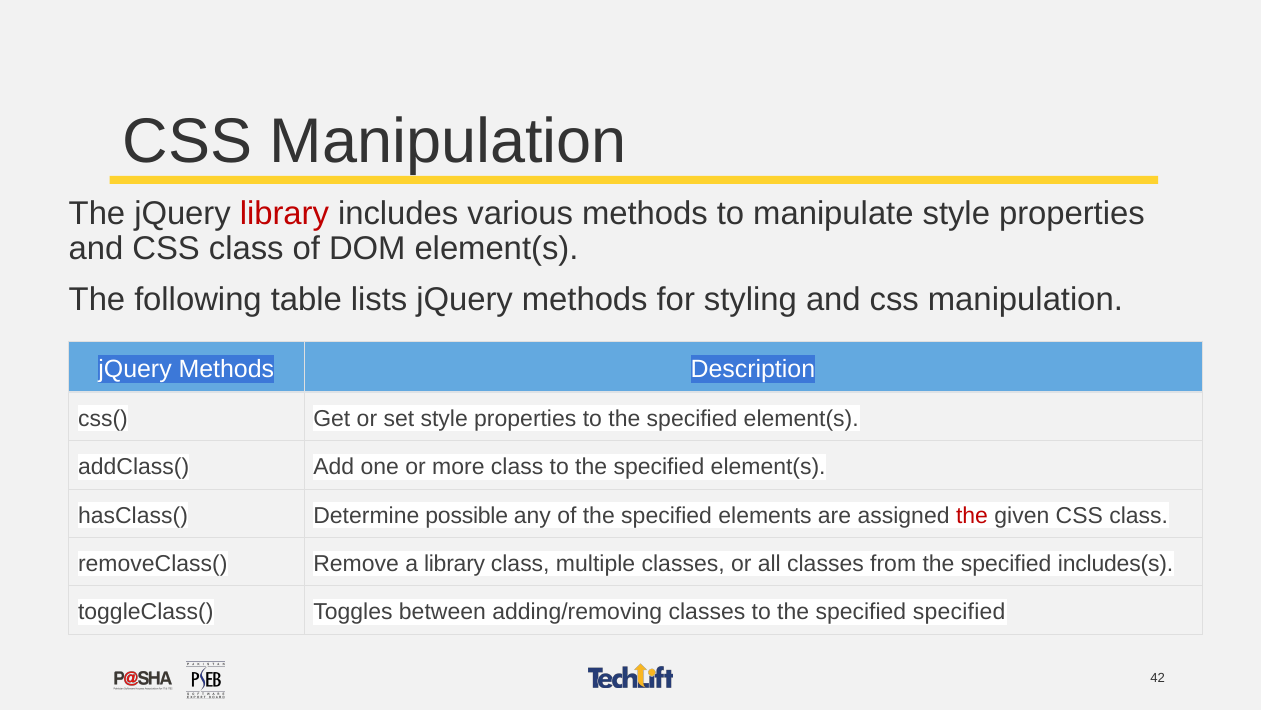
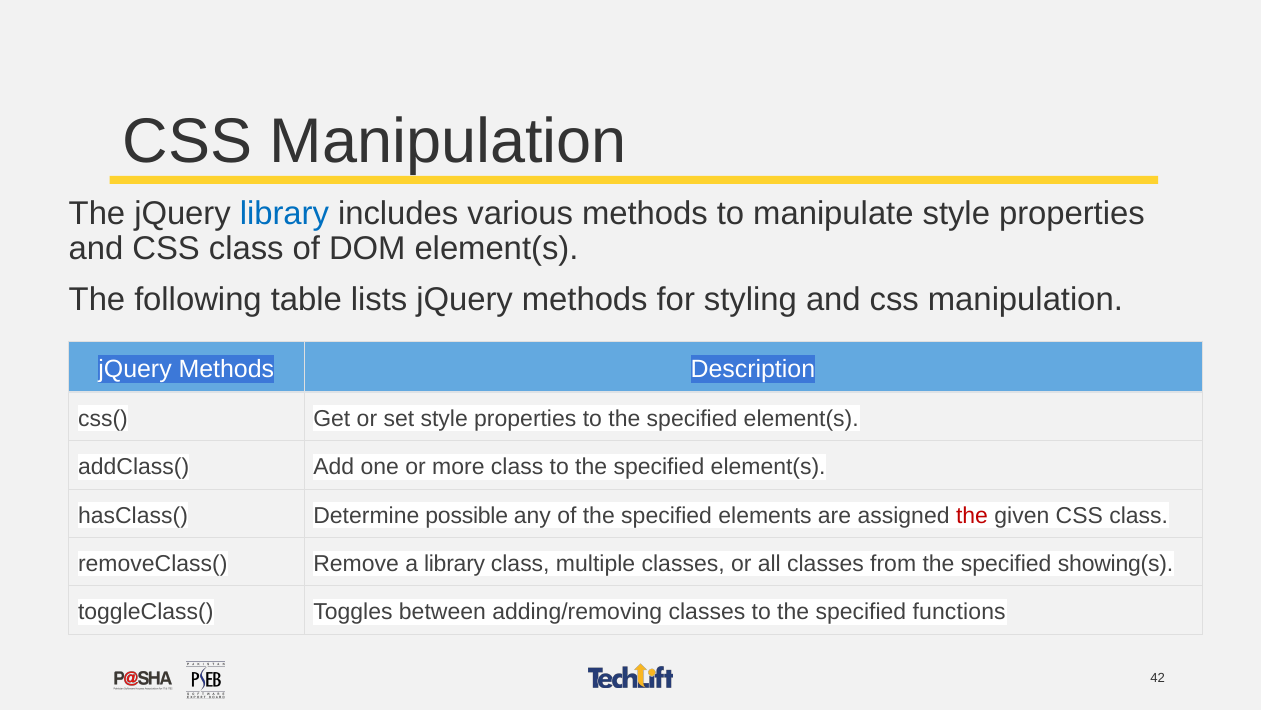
library colour: red -> blue (284, 213)
includes(s: includes(s -> showing(s (1116, 563)
specified specified: specified -> functions (959, 612)
